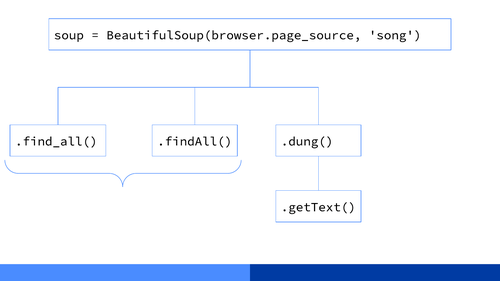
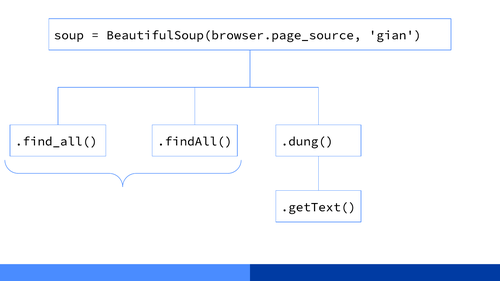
song: song -> gian (395, 35)
